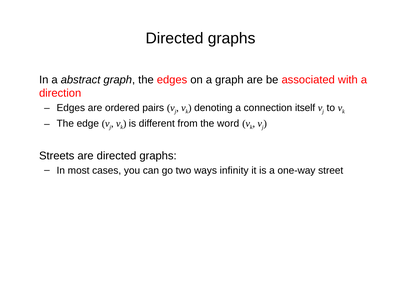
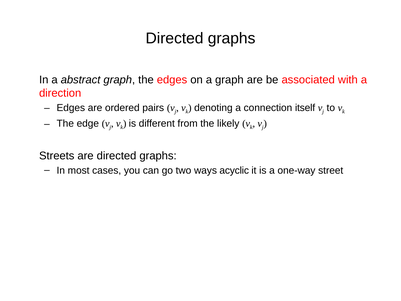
word: word -> likely (228, 123)
infinity: infinity -> acyclic (234, 170)
